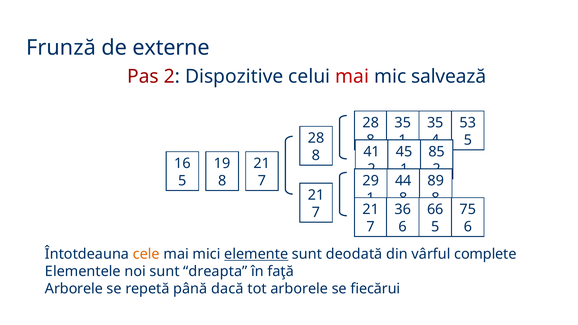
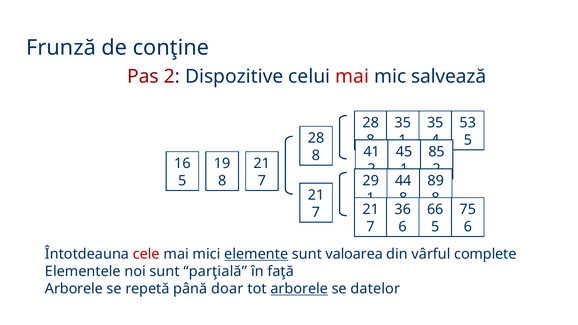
externe: externe -> conţine (171, 48)
cele colour: orange -> red (146, 254)
deodată: deodată -> valoarea (354, 254)
dreapta: dreapta -> parţială (215, 272)
dacă: dacă -> doar (227, 289)
arborele underline: none -> present (299, 289)
fiecărui: fiecărui -> datelor (375, 289)
